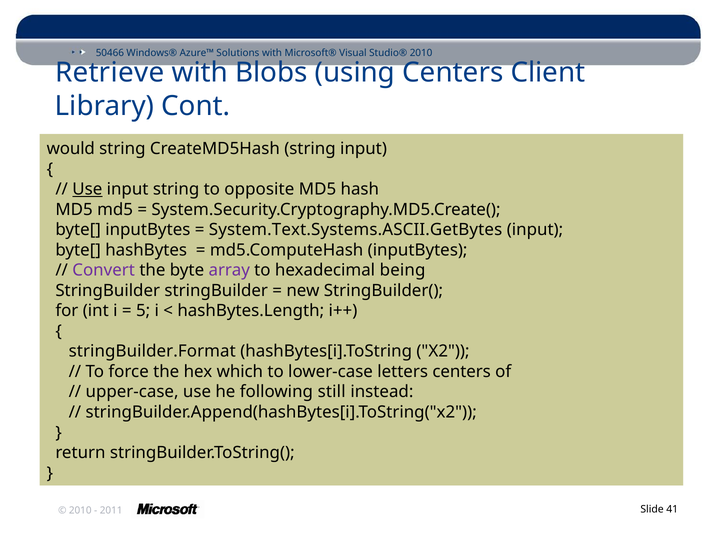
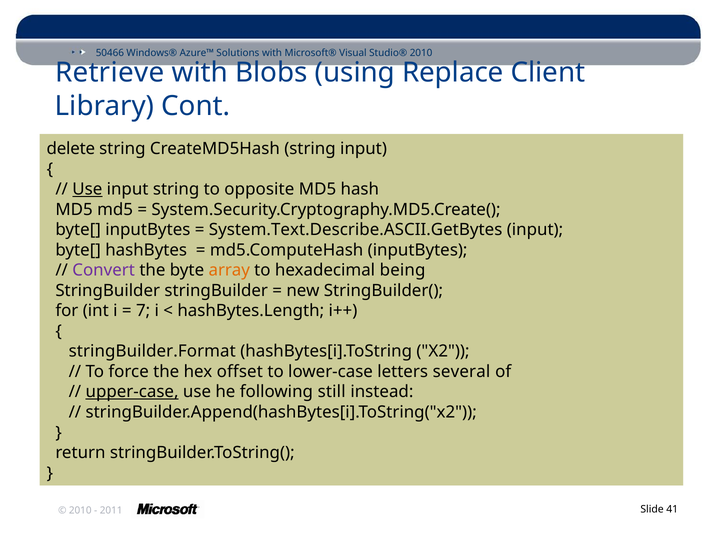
using Centers: Centers -> Replace (453, 73)
would: would -> delete (71, 149)
System.Text.Systems.ASCII.GetBytes: System.Text.Systems.ASCII.GetBytes -> System.Text.Describe.ASCII.GetBytes (356, 230)
array colour: purple -> orange (229, 270)
5: 5 -> 7 (143, 311)
which: which -> offset (240, 372)
letters centers: centers -> several (461, 372)
upper-case underline: none -> present (132, 392)
